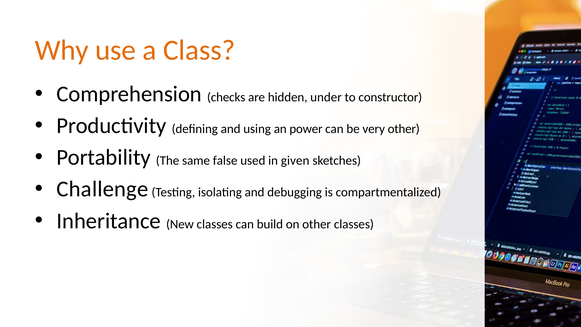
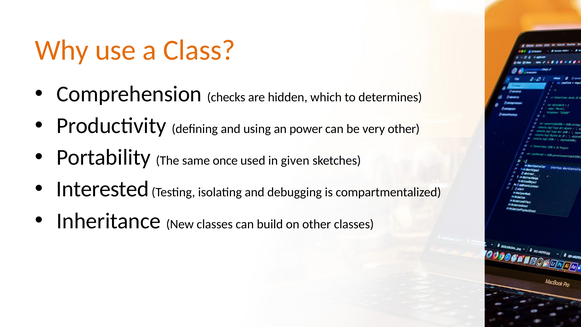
under: under -> which (326, 97)
constructor: constructor -> determines (390, 97)
false: false -> once (225, 161)
Challenge: Challenge -> Interested (103, 189)
